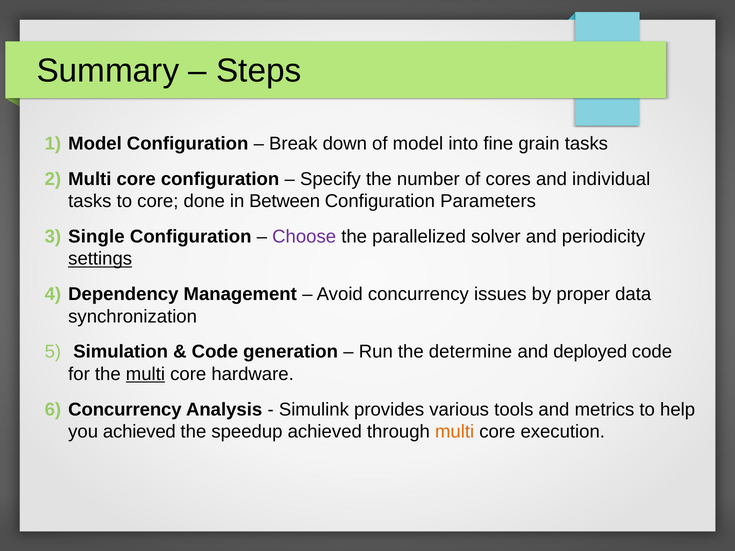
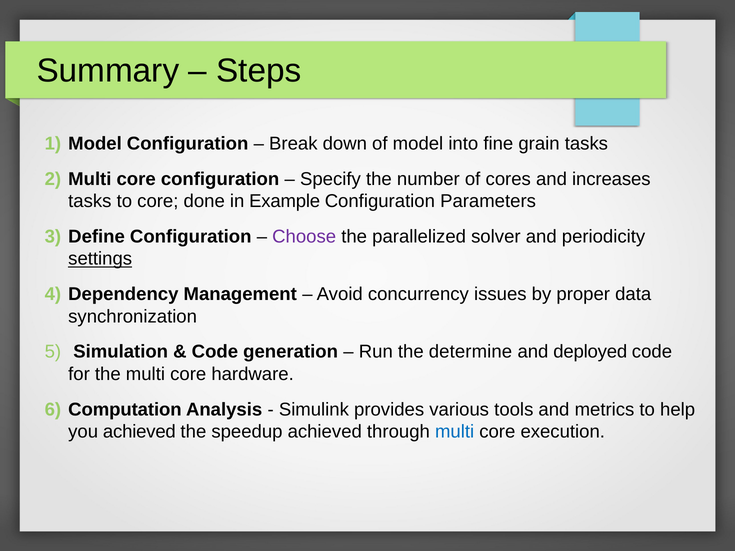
individual: individual -> increases (611, 179)
Between: Between -> Example (285, 201)
Single: Single -> Define (97, 237)
multi underline: present -> none (145, 374)
Concurrency: Concurrency -> Computation (125, 410)
multi colour: orange -> blue (455, 432)
